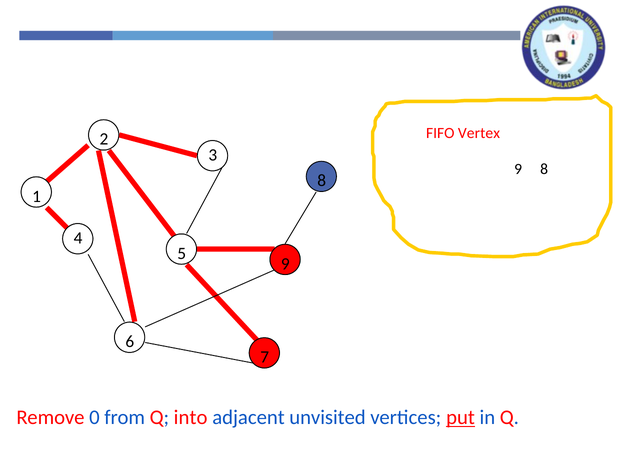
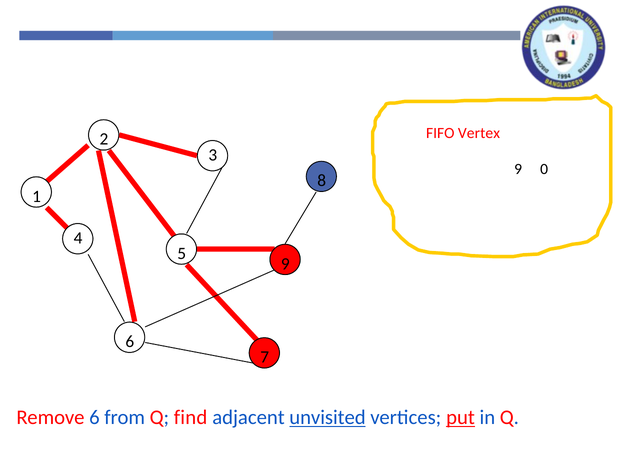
9 8: 8 -> 0 (544, 169)
Remove 0: 0 -> 6 (94, 417)
into: into -> find (191, 417)
unvisited underline: none -> present (328, 417)
